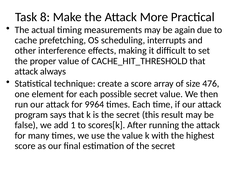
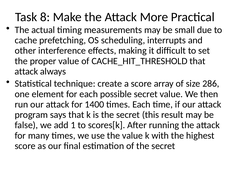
again: again -> small (185, 30)
476: 476 -> 286 (211, 83)
9964: 9964 -> 1400 (94, 104)
